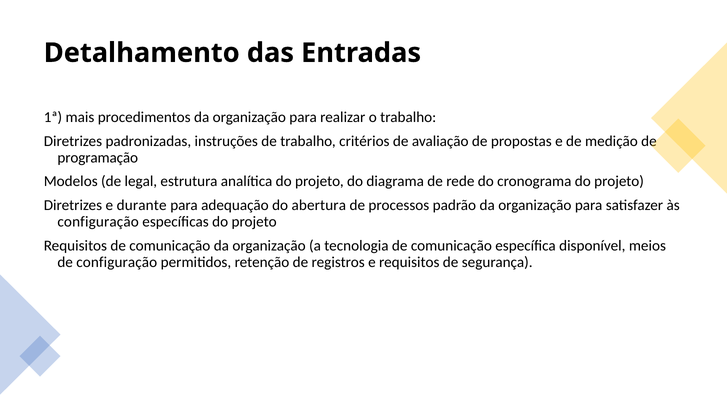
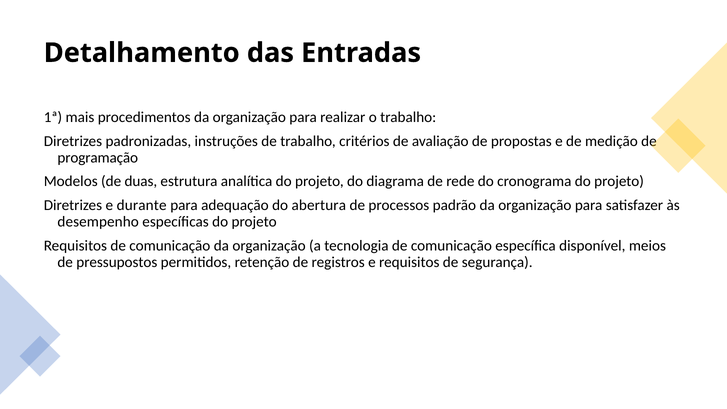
legal: legal -> duas (141, 181)
configuração: configuração -> desempenho (98, 222)
de configuração: configuração -> pressupostos (117, 262)
